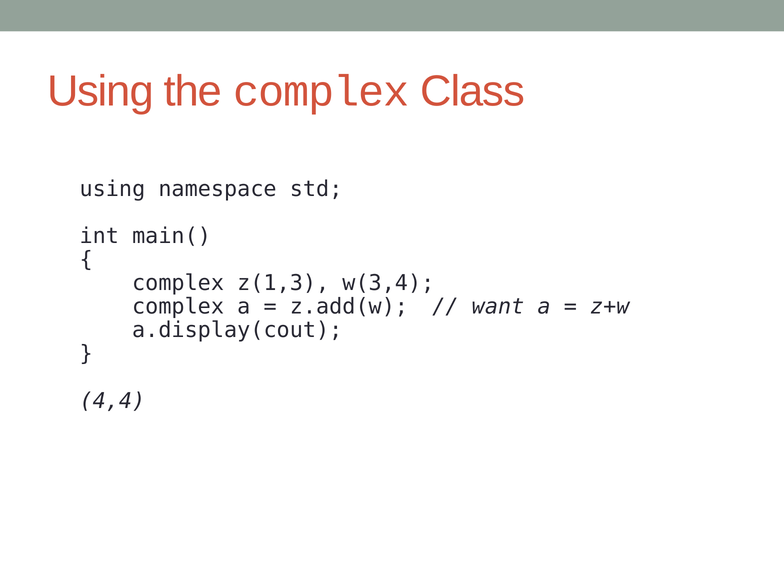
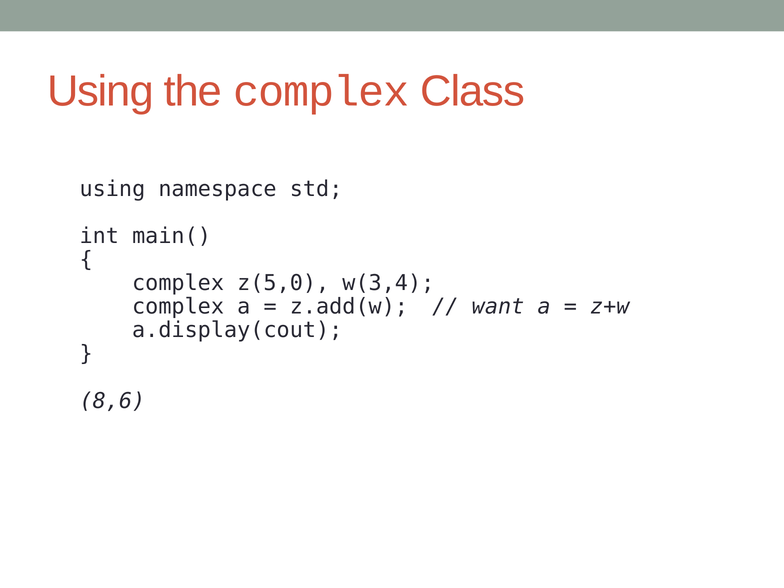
z(1,3: z(1,3 -> z(5,0 (283, 283)
4,4: 4,4 -> 8,6 (112, 401)
